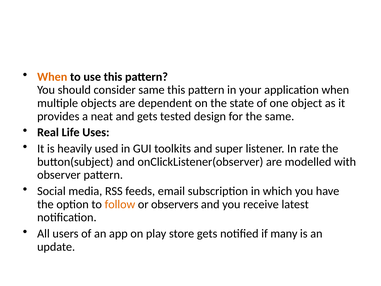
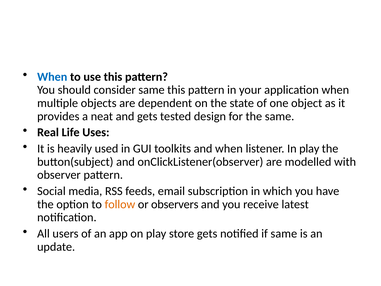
When colour: orange -> blue (52, 77)
and super: super -> when (229, 149)
In rate: rate -> play (309, 149)
if many: many -> same (284, 233)
